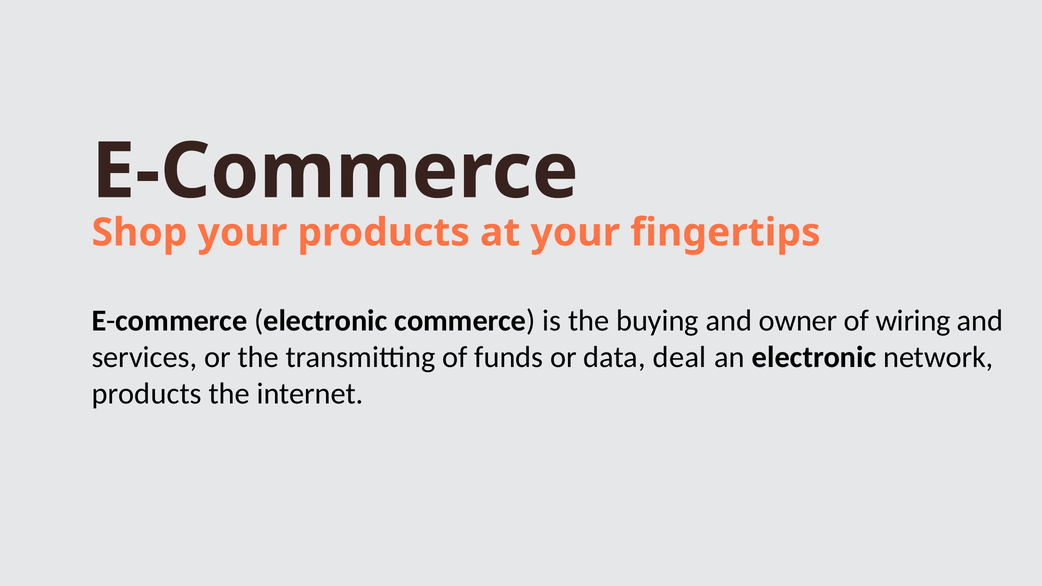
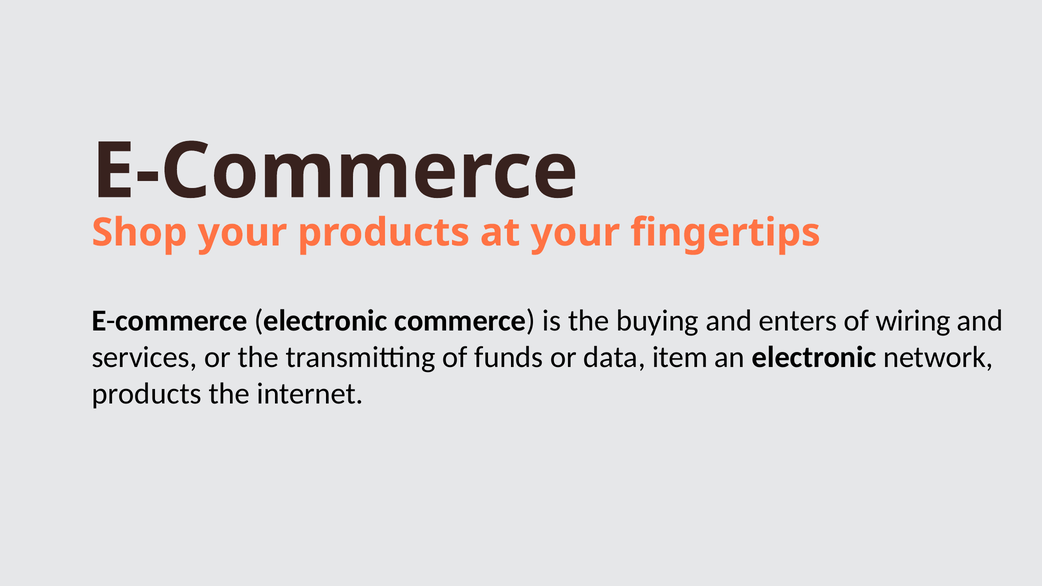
owner: owner -> enters (798, 321)
deal: deal -> item (680, 357)
